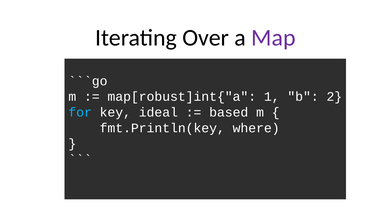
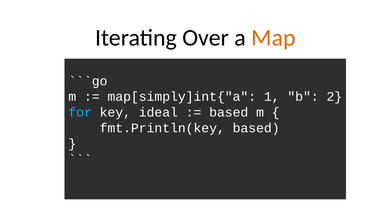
Map colour: purple -> orange (273, 38)
map[robust]int{"a: map[robust]int{"a -> map[simply]int{"a (182, 97)
fmt.Println(key where: where -> based (256, 128)
